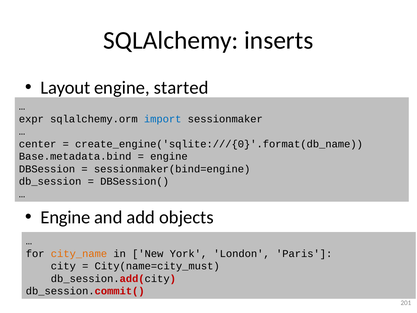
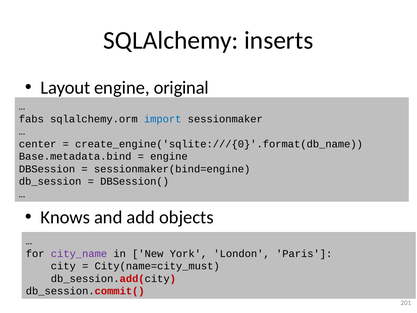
started: started -> original (181, 87)
expr: expr -> fabs (31, 119)
Engine: Engine -> Knows (65, 217)
city_name colour: orange -> purple (79, 253)
